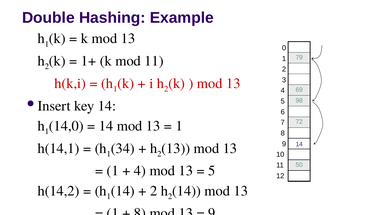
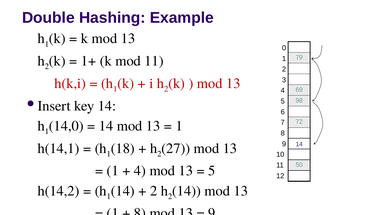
34: 34 -> 18 (123, 149)
2 13: 13 -> 27 (176, 149)
